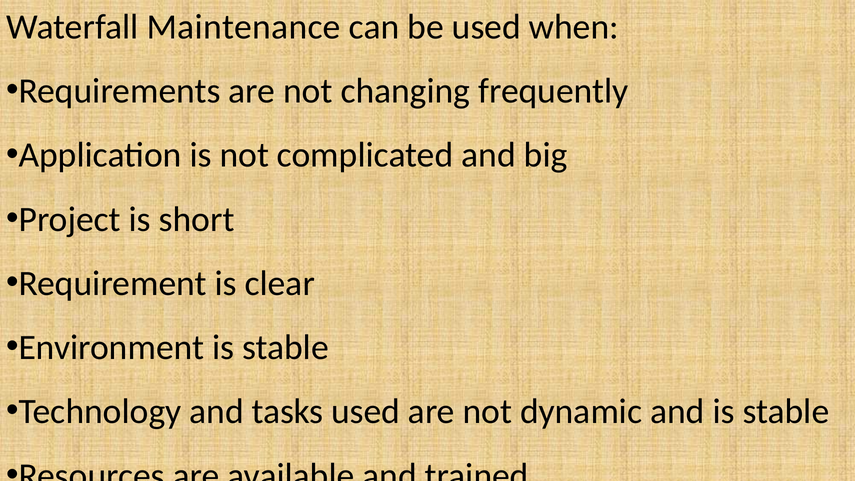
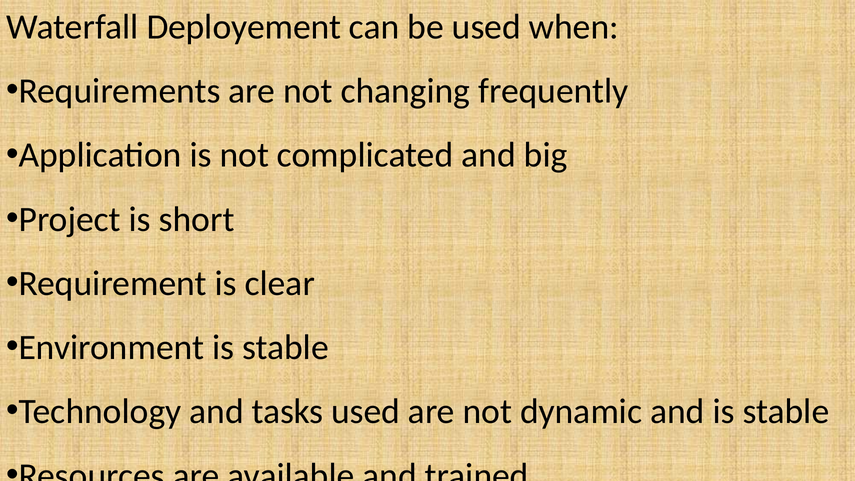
Maintenance: Maintenance -> Deployement (244, 27)
